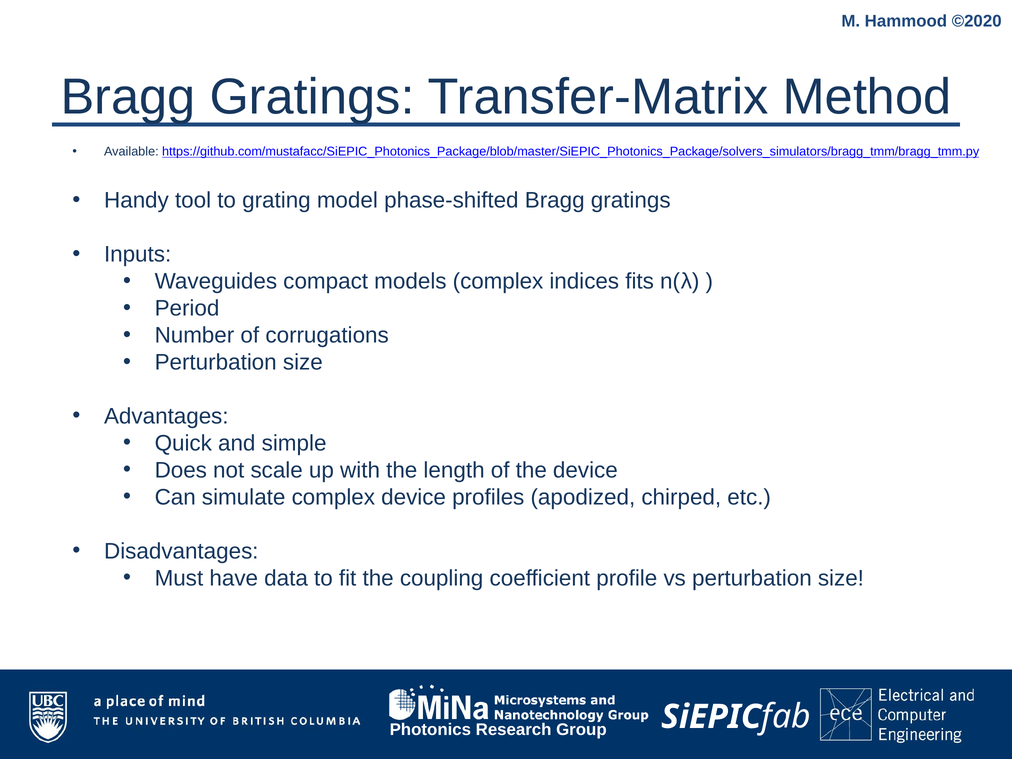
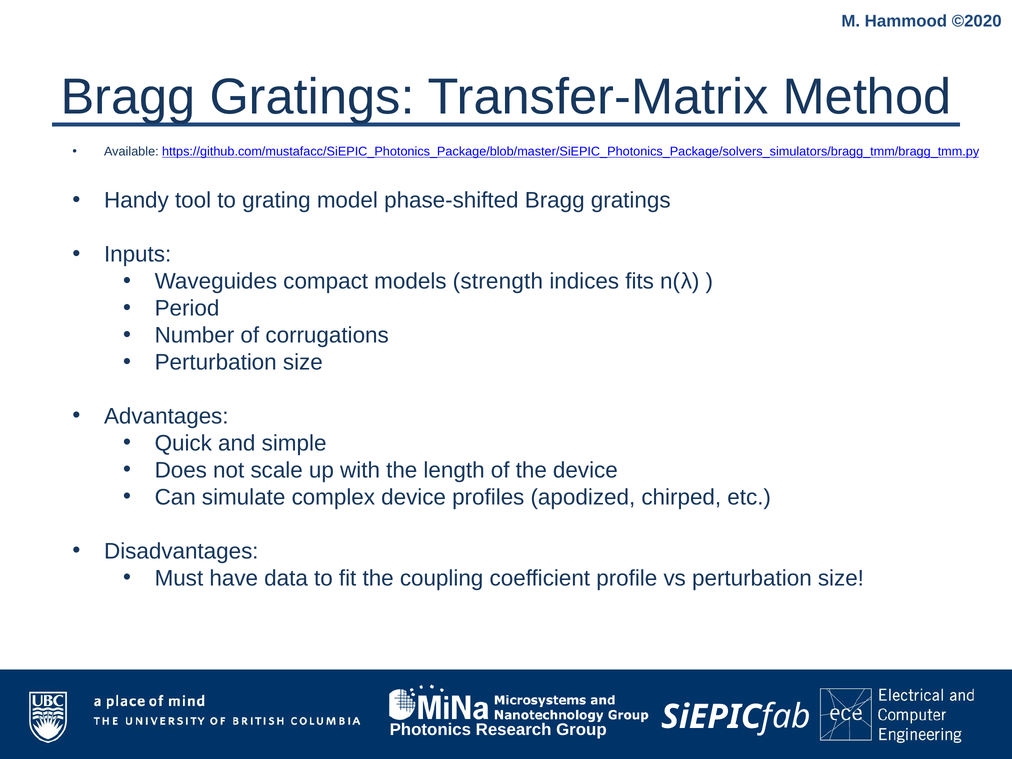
models complex: complex -> strength (498, 281)
